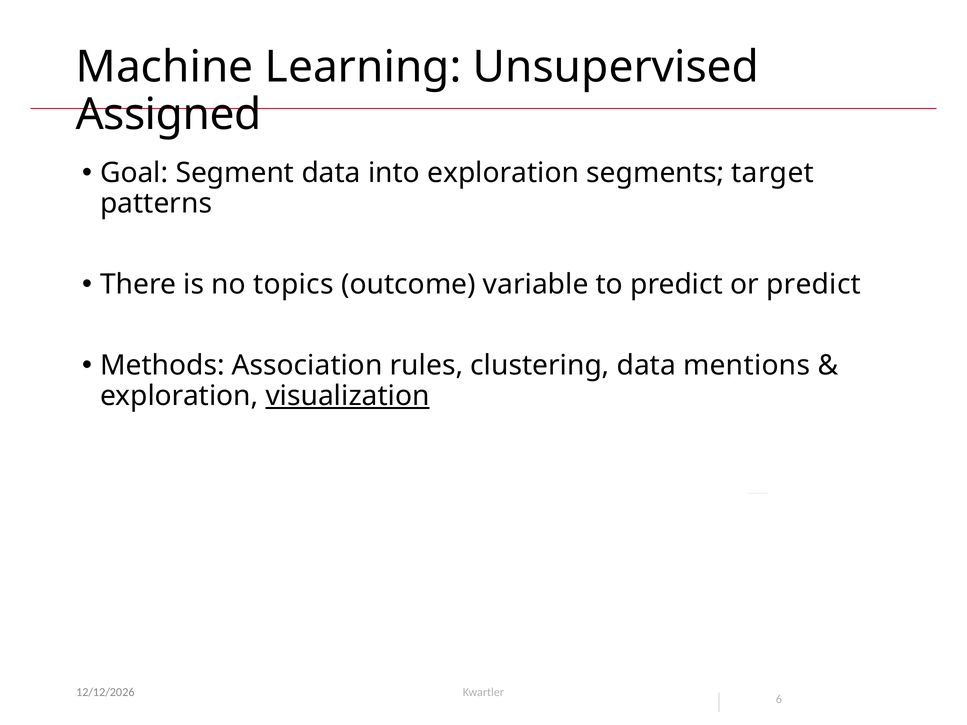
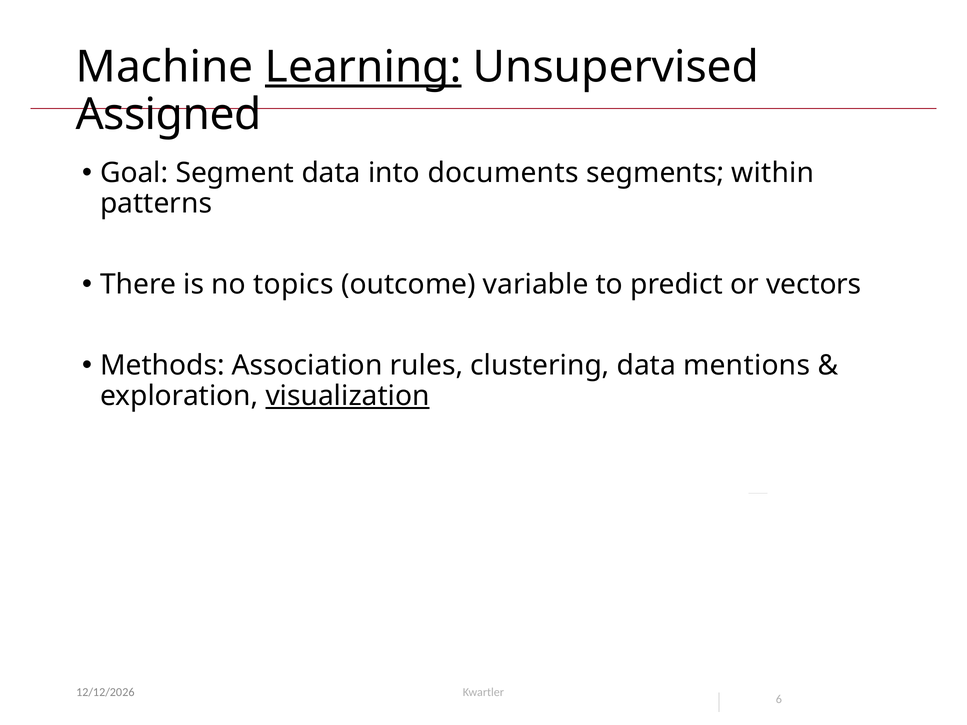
Learning underline: none -> present (363, 67)
into exploration: exploration -> documents (503, 173)
target: target -> within (773, 173)
or predict: predict -> vectors (814, 284)
